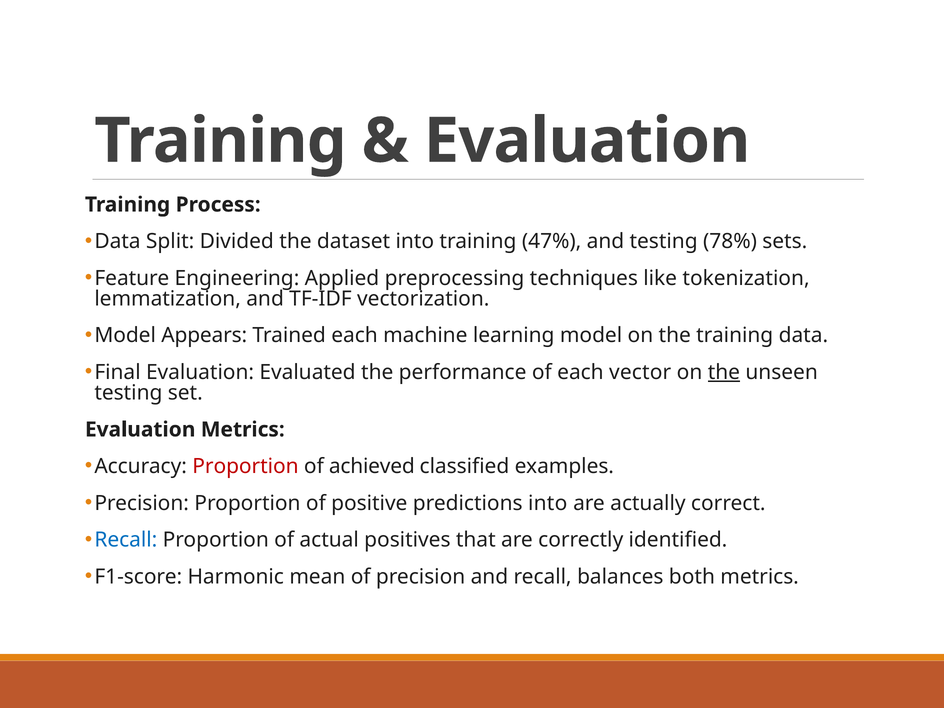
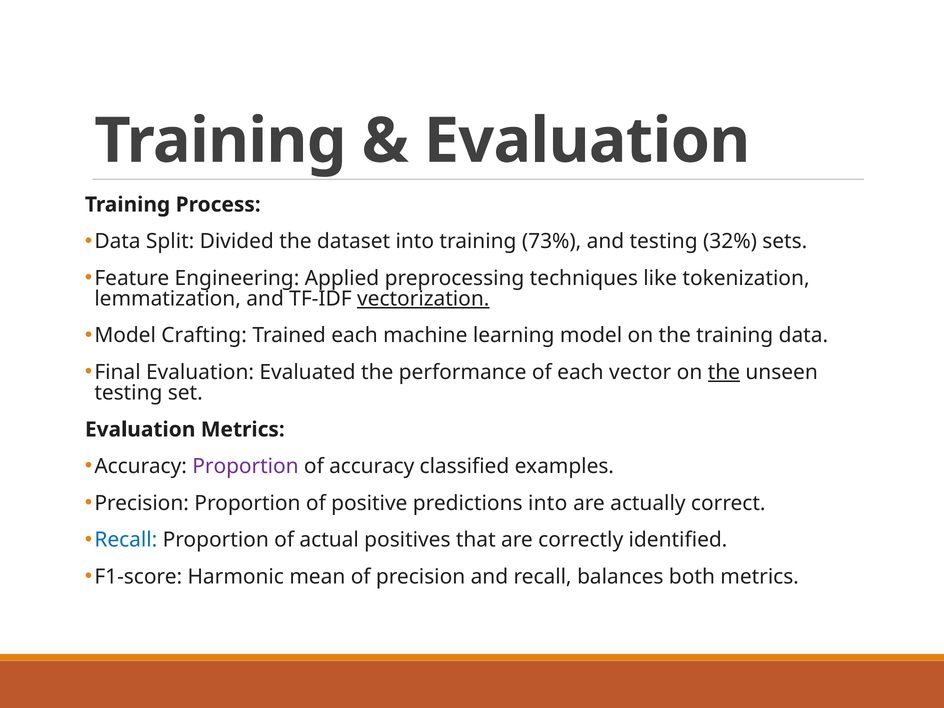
47%: 47% -> 73% (552, 241)
78%: 78% -> 32% (730, 241)
vectorization underline: none -> present (423, 299)
Appears: Appears -> Crafting (204, 336)
Proportion colour: red -> purple (245, 466)
of achieved: achieved -> accuracy (372, 466)
